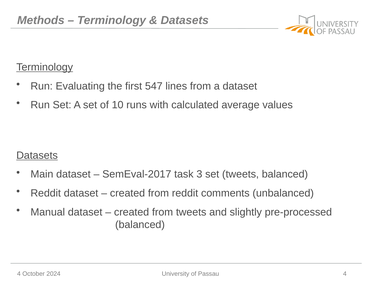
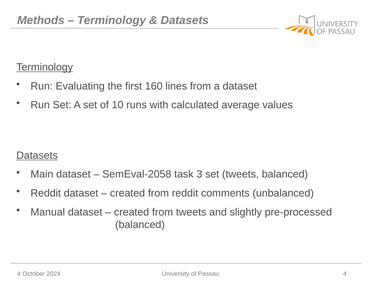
547: 547 -> 160 (154, 86)
SemEval-2017: SemEval-2017 -> SemEval-2058 (137, 175)
